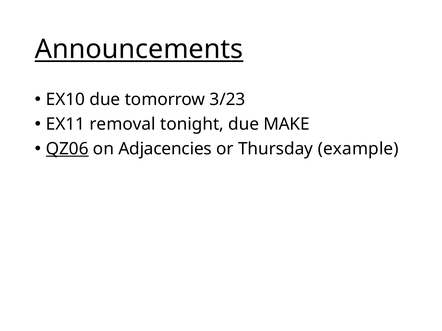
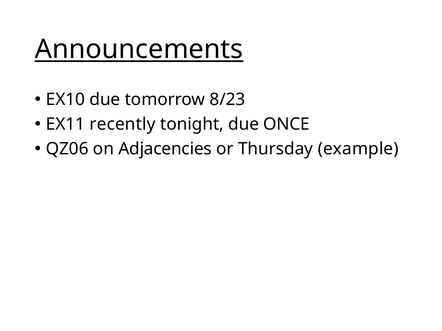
3/23: 3/23 -> 8/23 (228, 100)
removal: removal -> recently (123, 124)
MAKE: MAKE -> ONCE (286, 124)
QZ06 underline: present -> none (67, 149)
